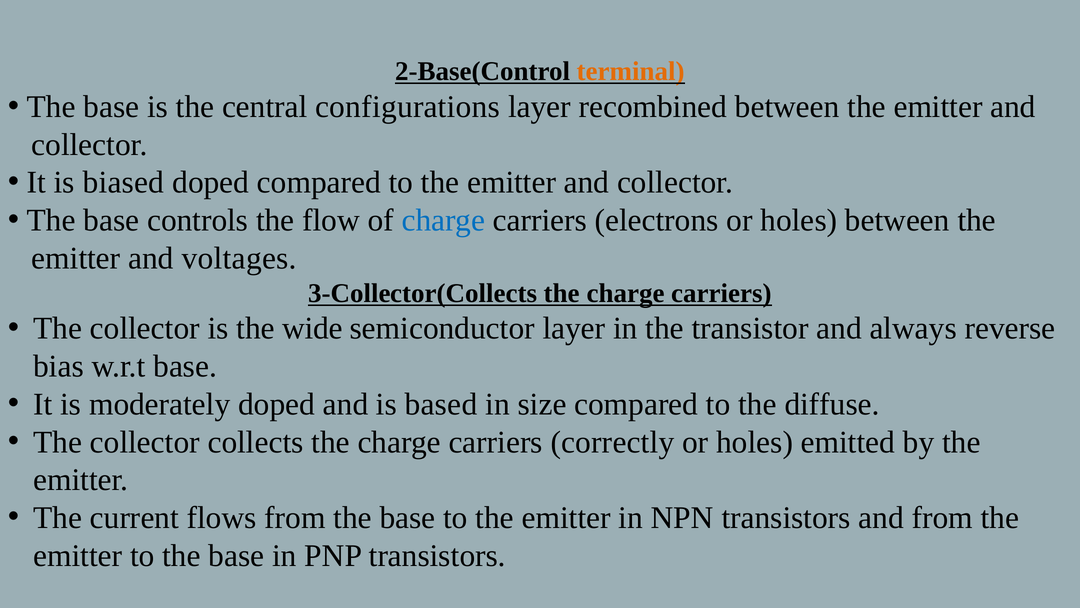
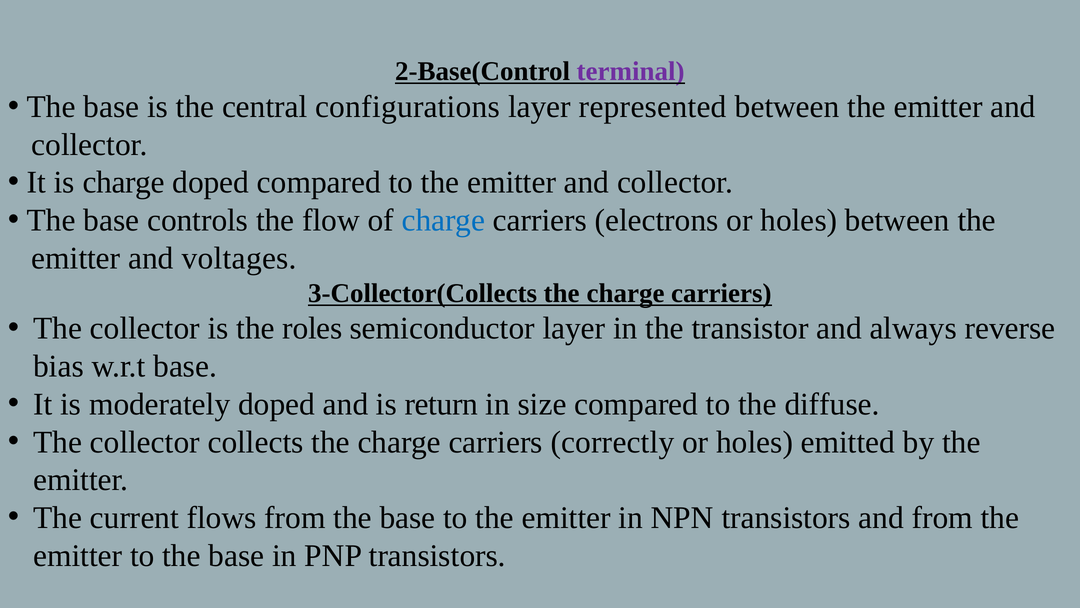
terminal colour: orange -> purple (631, 71)
recombined: recombined -> represented (653, 107)
is biased: biased -> charge (124, 182)
wide: wide -> roles (312, 328)
based: based -> return (441, 404)
